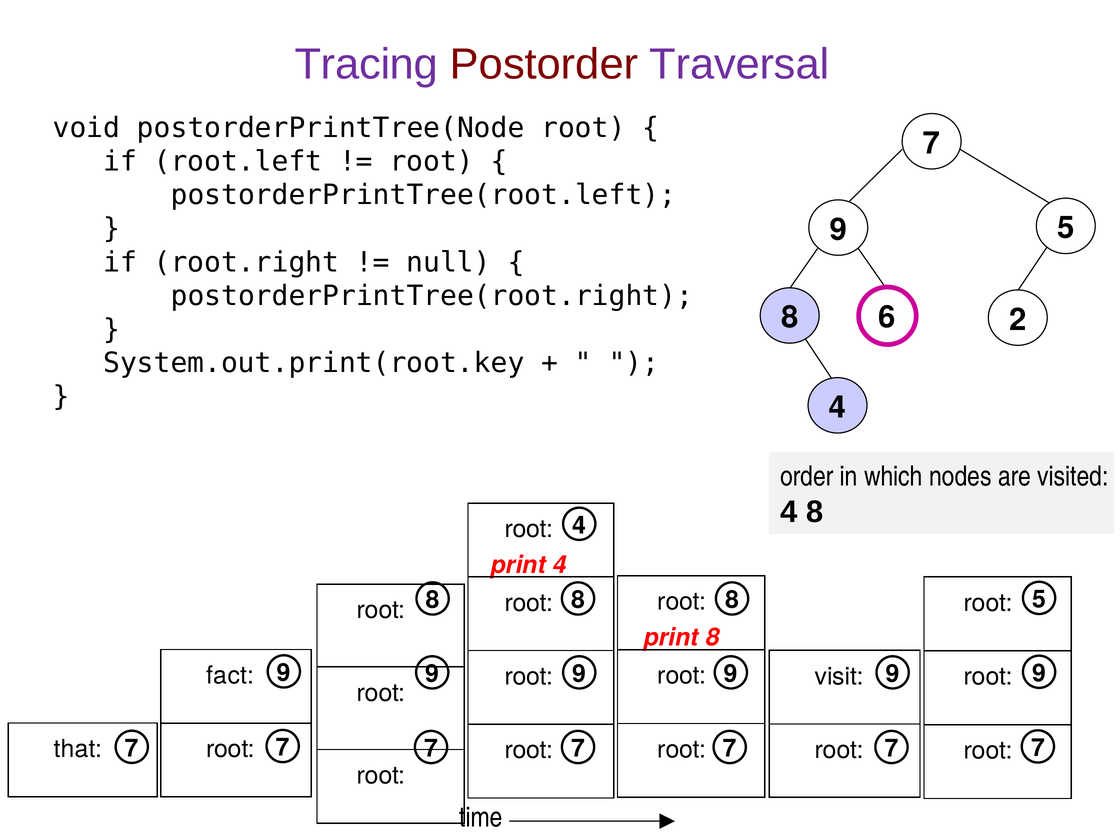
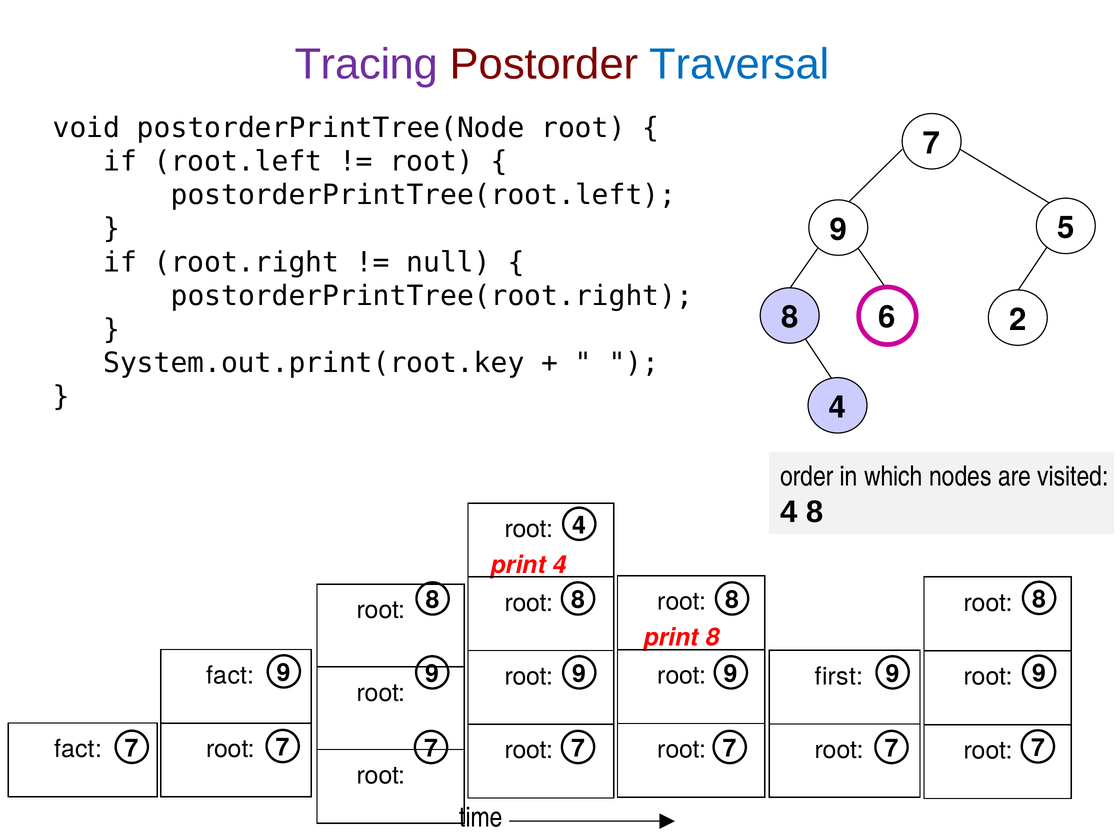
Traversal colour: purple -> blue (739, 64)
8 8 5: 5 -> 8 (1039, 600)
visit: visit -> first (839, 676)
that: that -> fact (78, 749)
